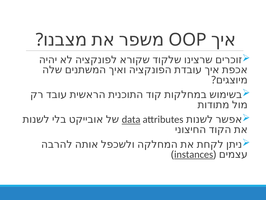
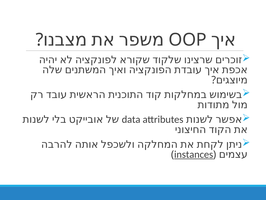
data underline: present -> none (131, 119)
